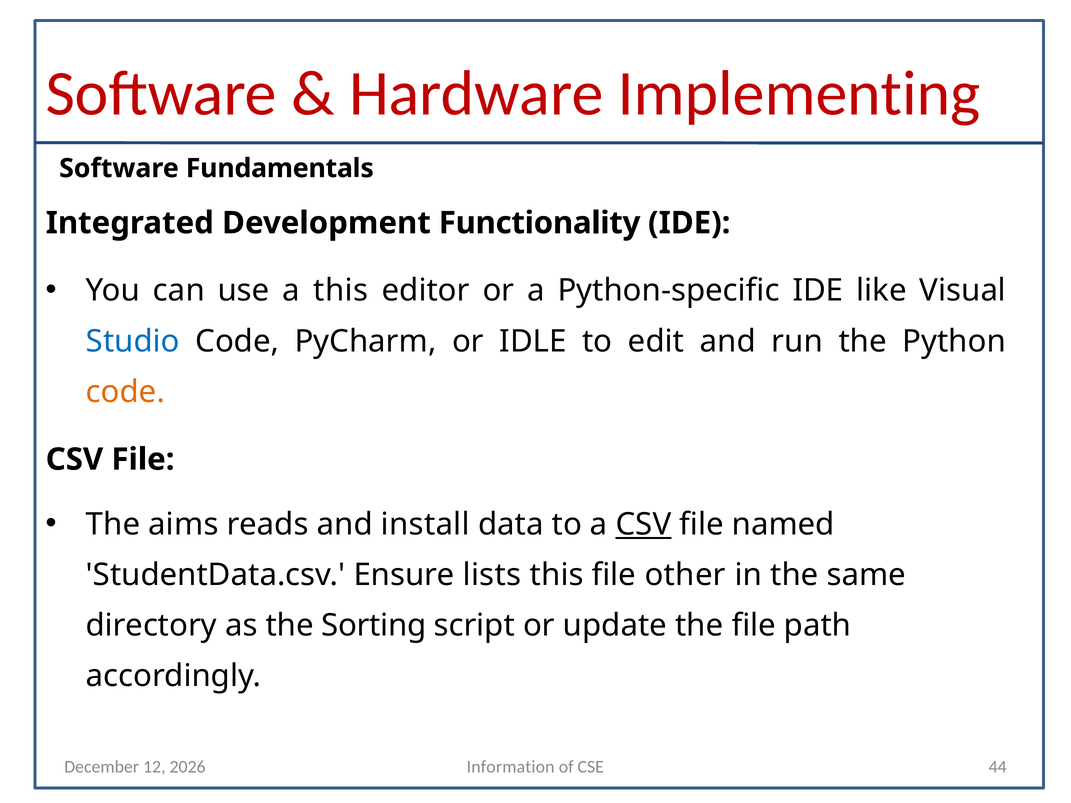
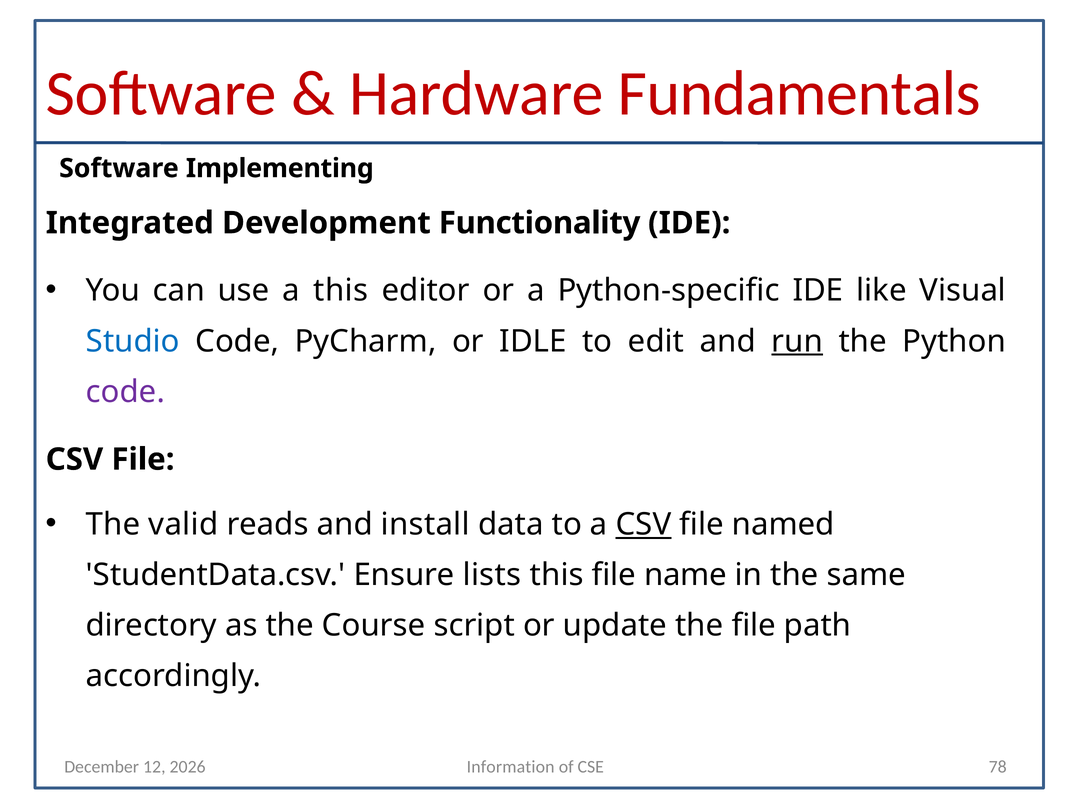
Implementing: Implementing -> Fundamentals (799, 94)
Fundamentals: Fundamentals -> Implementing (280, 168)
run underline: none -> present (797, 341)
code colour: orange -> purple (125, 392)
aims: aims -> valid (183, 525)
other: other -> name (686, 575)
Sorting: Sorting -> Course (374, 626)
44: 44 -> 78 (998, 767)
